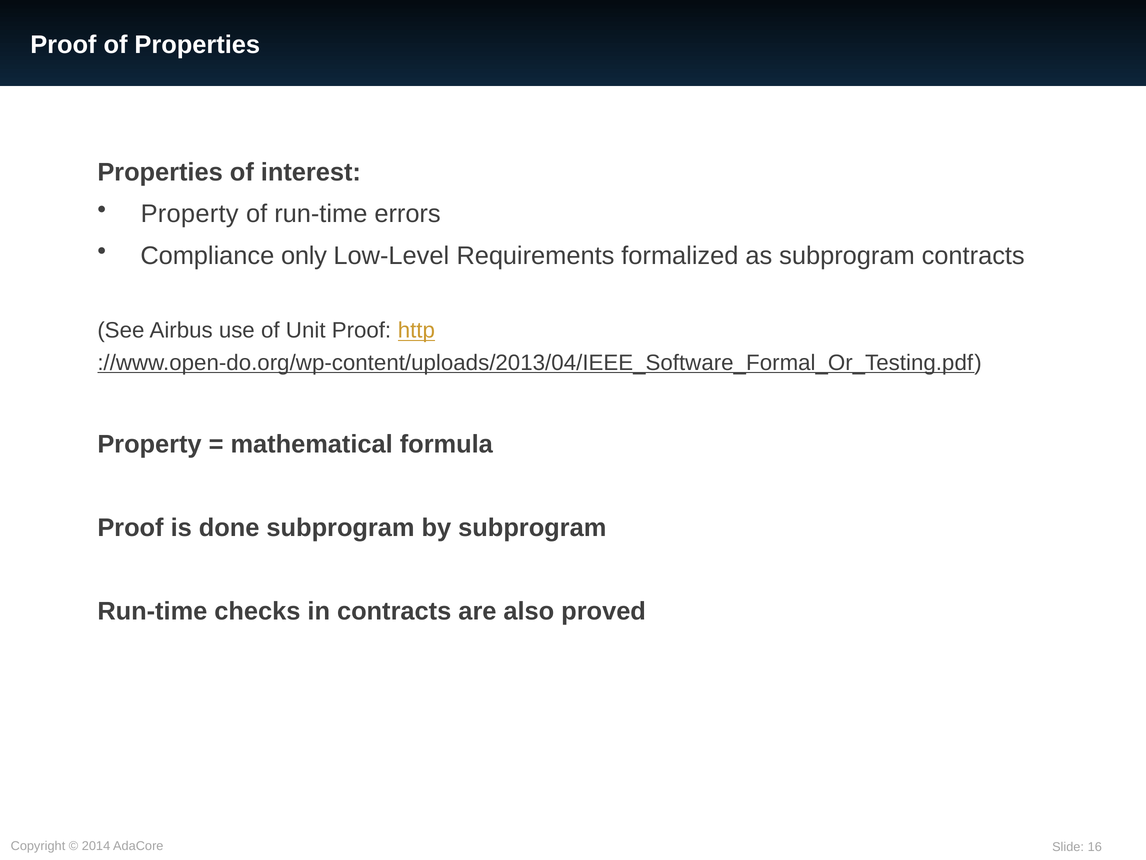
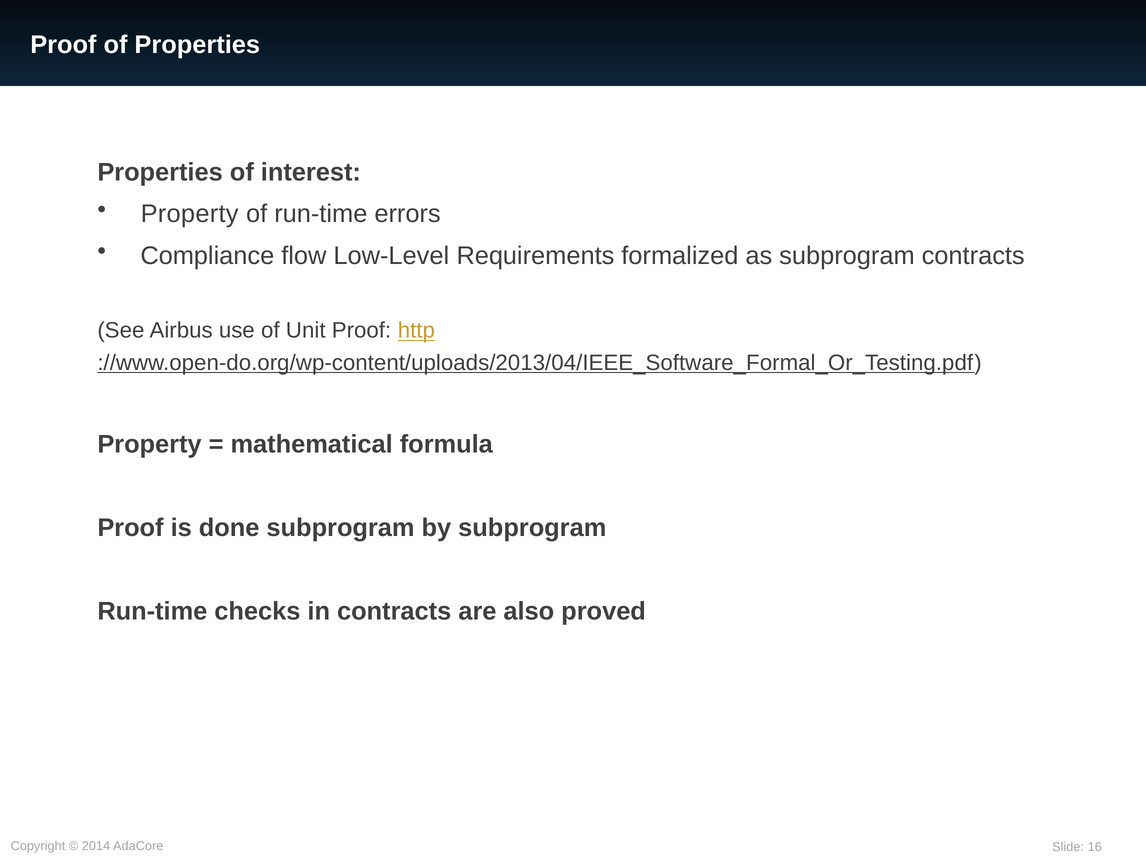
only: only -> flow (304, 255)
